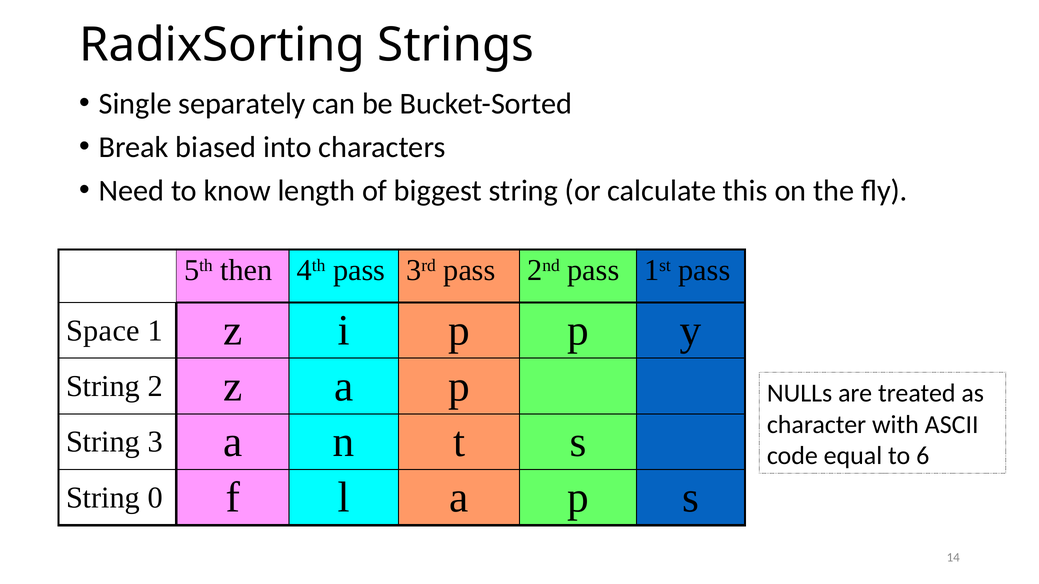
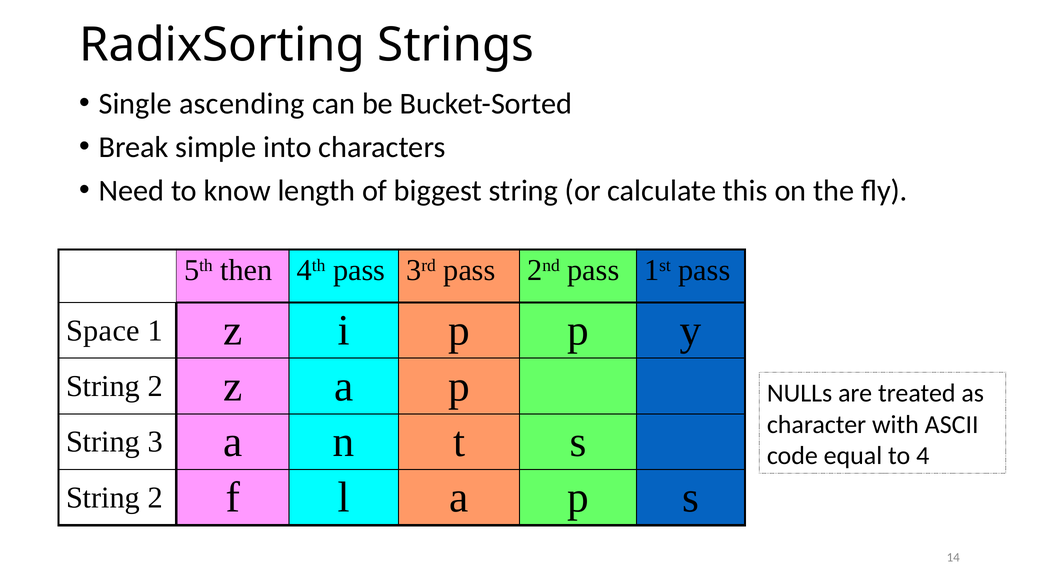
separately: separately -> ascending (242, 104)
biased: biased -> simple (216, 147)
6: 6 -> 4 (923, 456)
0: 0 -> 2 (155, 498)
